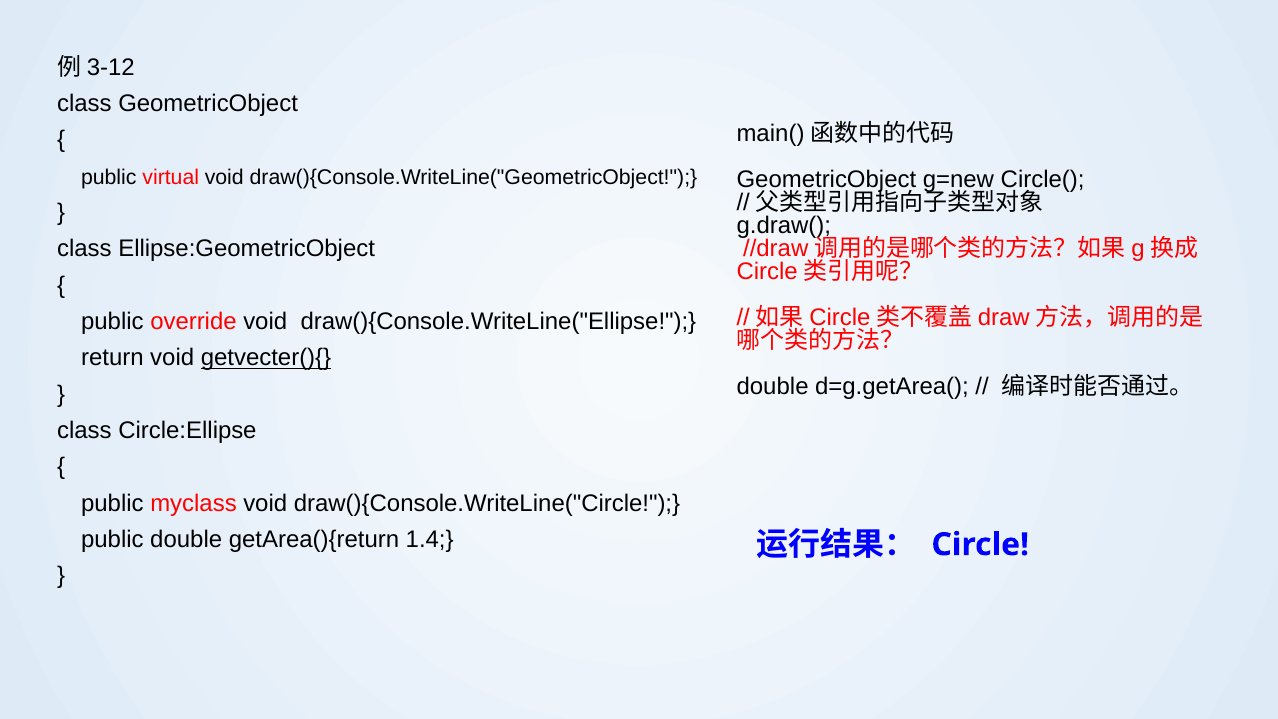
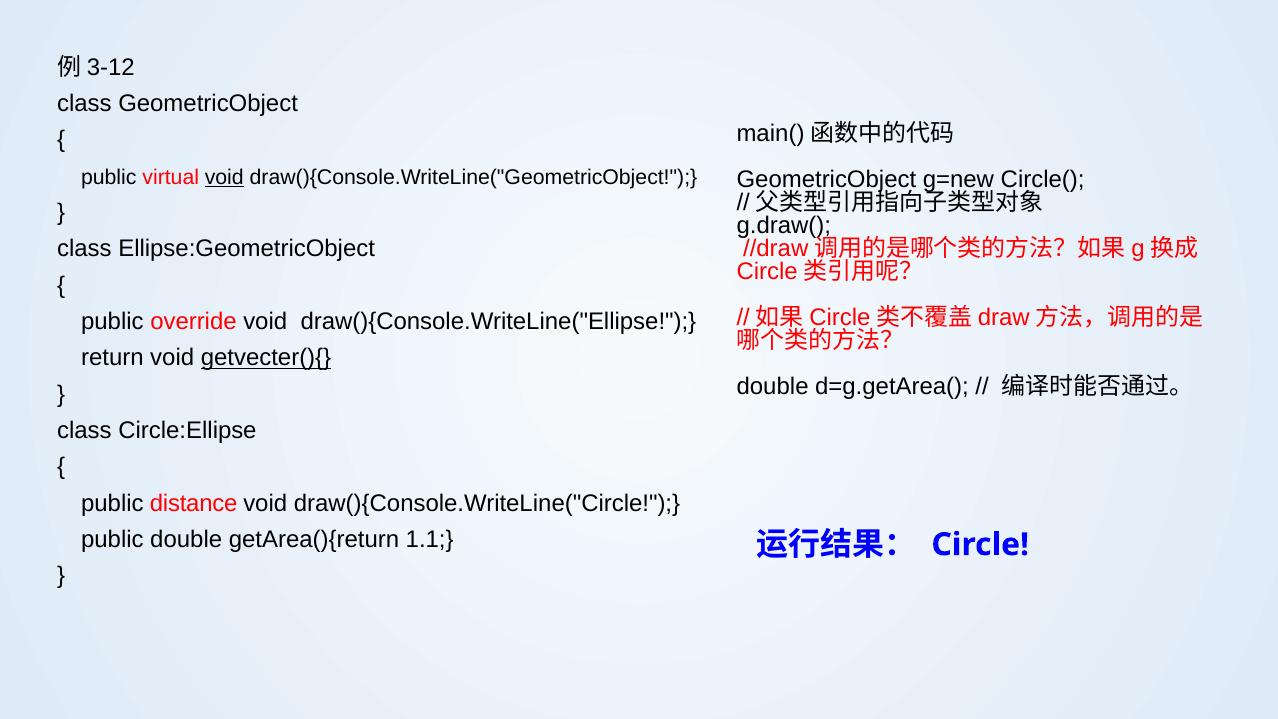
void underline: none -> present (224, 177)
myclass: myclass -> distance (194, 503)
1.4: 1.4 -> 1.1 (430, 540)
